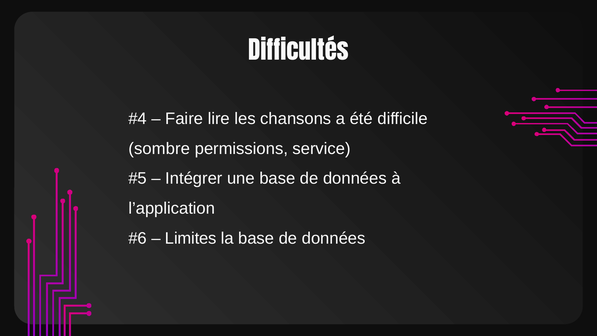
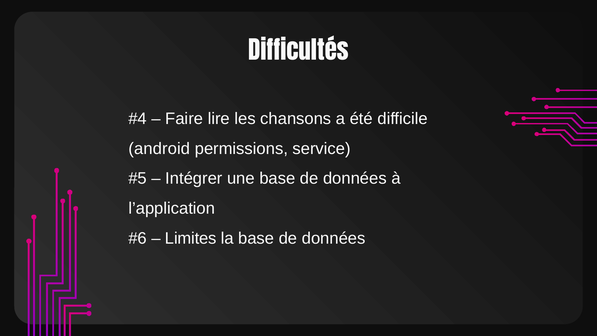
sombre: sombre -> android (159, 149)
